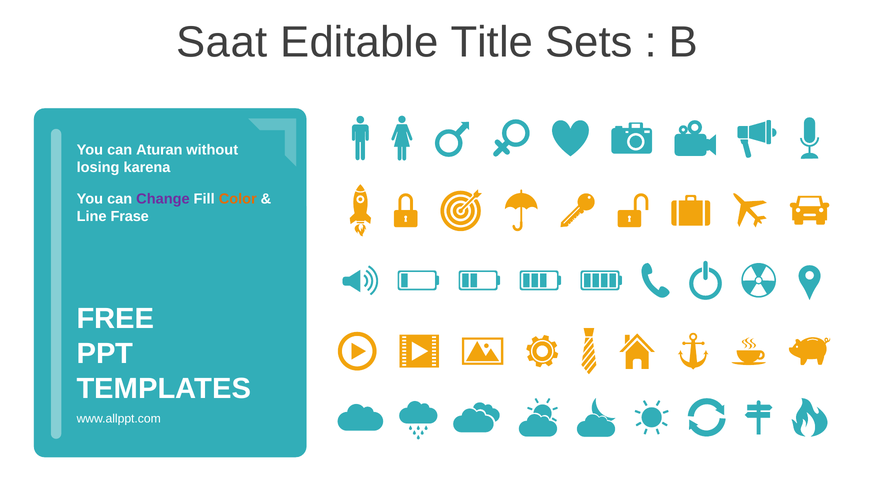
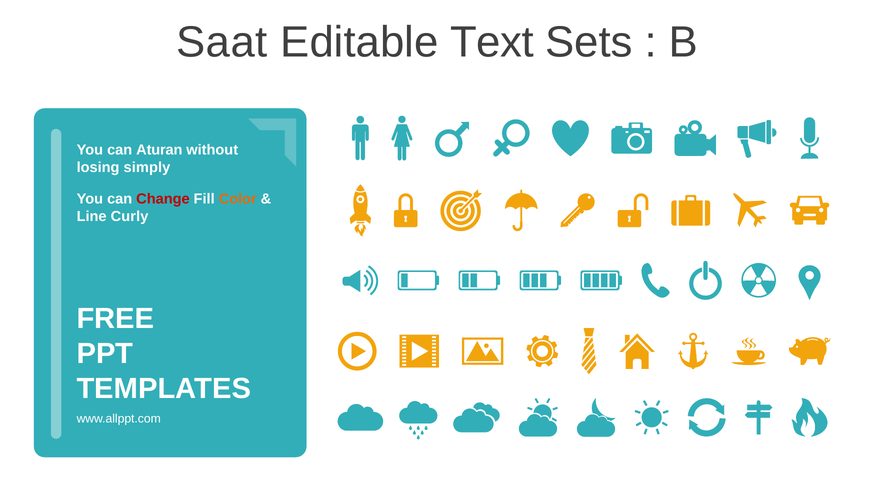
Title: Title -> Text (492, 42)
karena: karena -> simply (147, 168)
Change colour: purple -> red (163, 199)
Frase: Frase -> Curly (130, 217)
